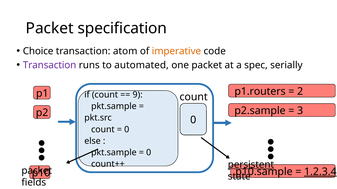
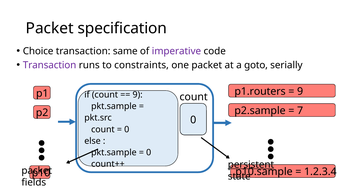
atom: atom -> same (125, 51)
imperative colour: orange -> purple (176, 51)
automated: automated -> constraints (142, 65)
spec: spec -> goto (256, 65)
2: 2 -> 9 (300, 92)
3: 3 -> 7 (300, 111)
1.2.3.4 underline: present -> none (320, 172)
